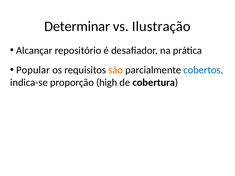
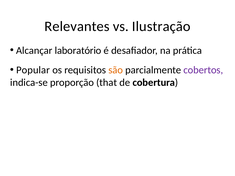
Determinar: Determinar -> Relevantes (77, 26)
repositório: repositório -> laboratório (78, 50)
cobertos colour: blue -> purple (203, 70)
high: high -> that (107, 83)
